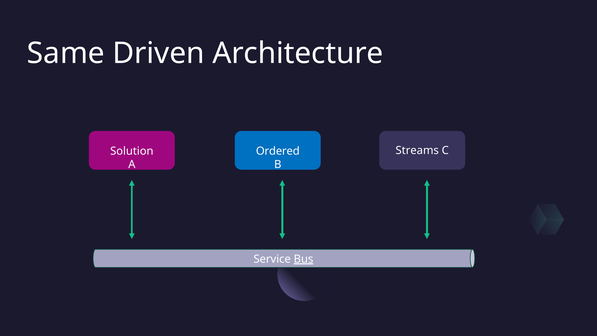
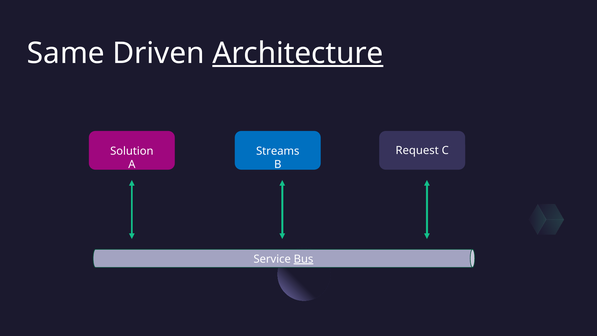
Architecture underline: none -> present (298, 53)
Streams: Streams -> Request (417, 150)
Ordered: Ordered -> Streams (278, 151)
